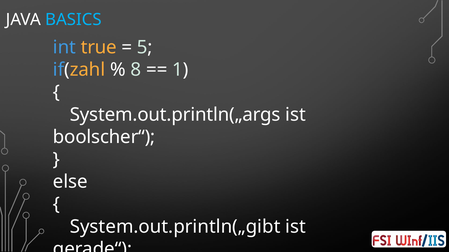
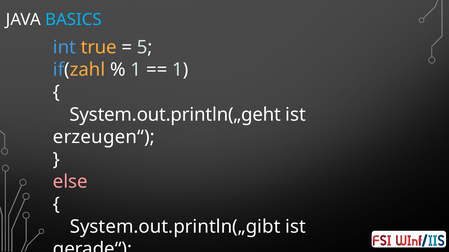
8: 8 -> 1 (136, 70)
System.out.println(„args: System.out.println(„args -> System.out.println(„geht (175, 115)
boolscher“: boolscher“ -> erzeugen“ (104, 137)
else colour: white -> pink (70, 182)
